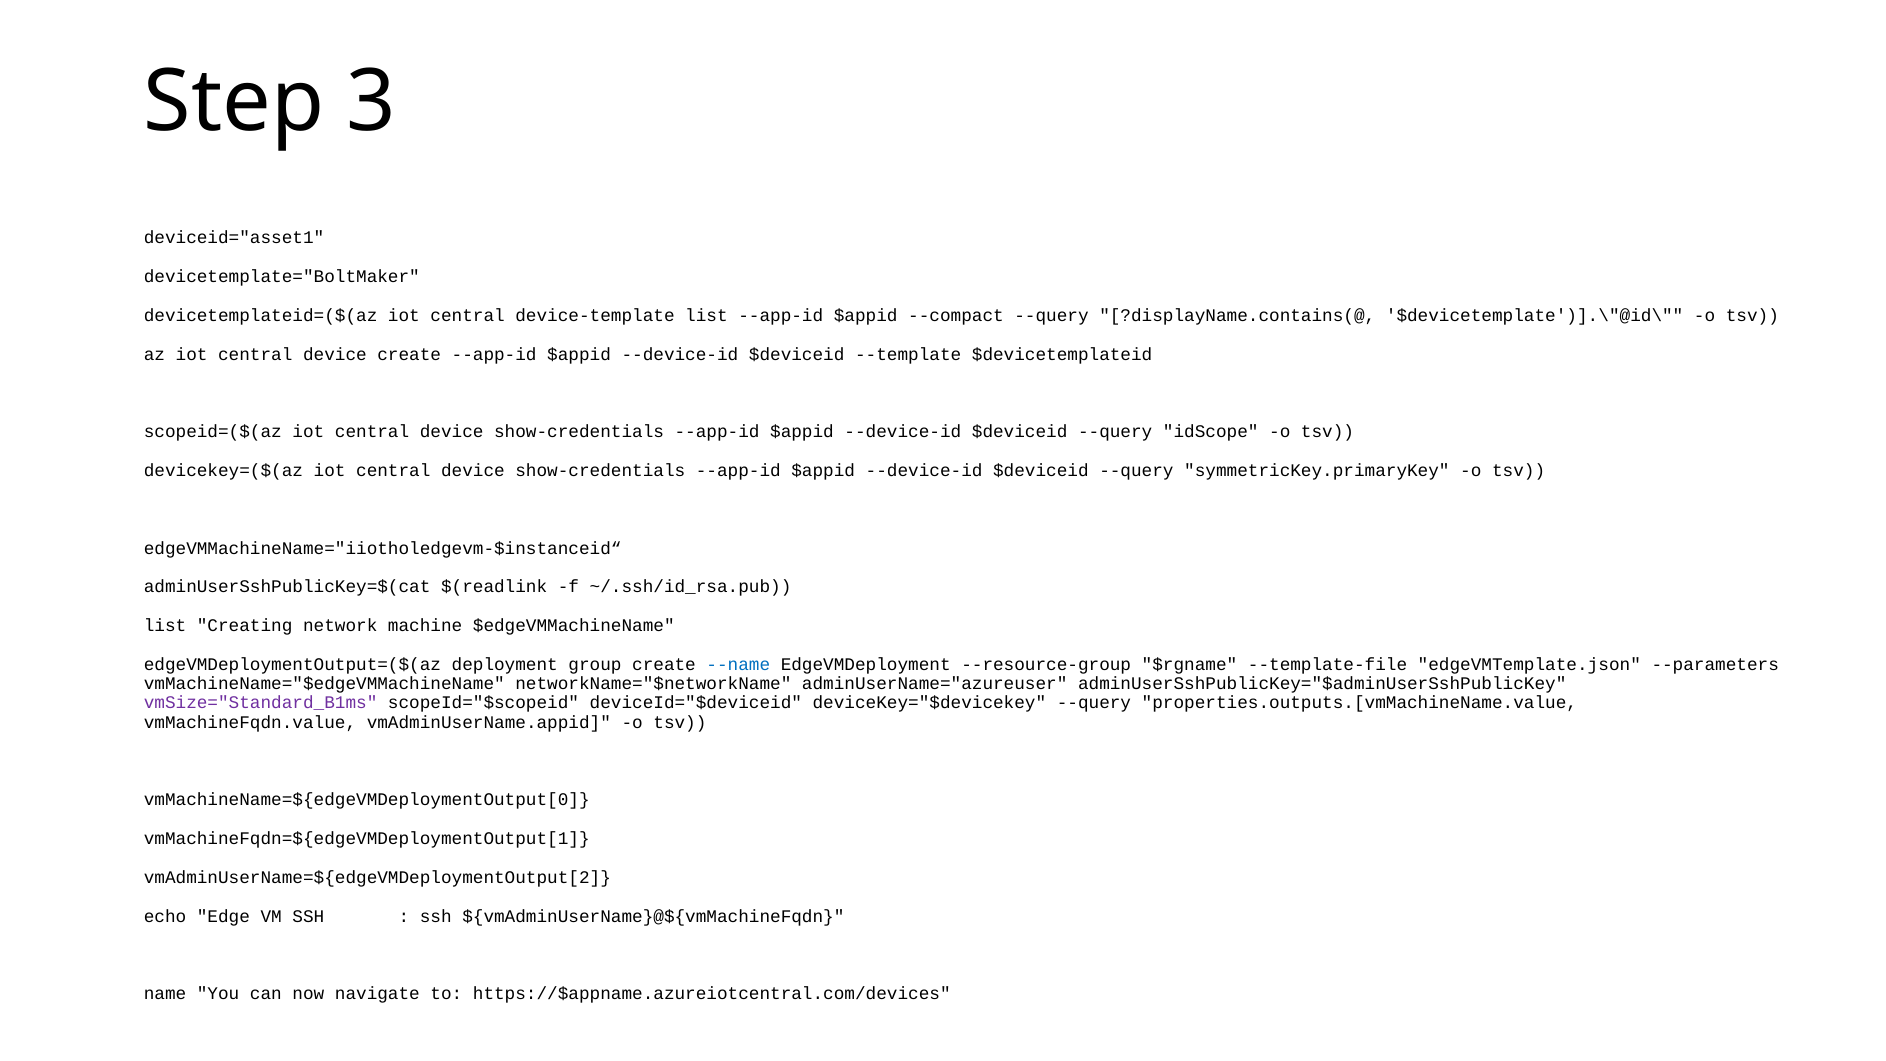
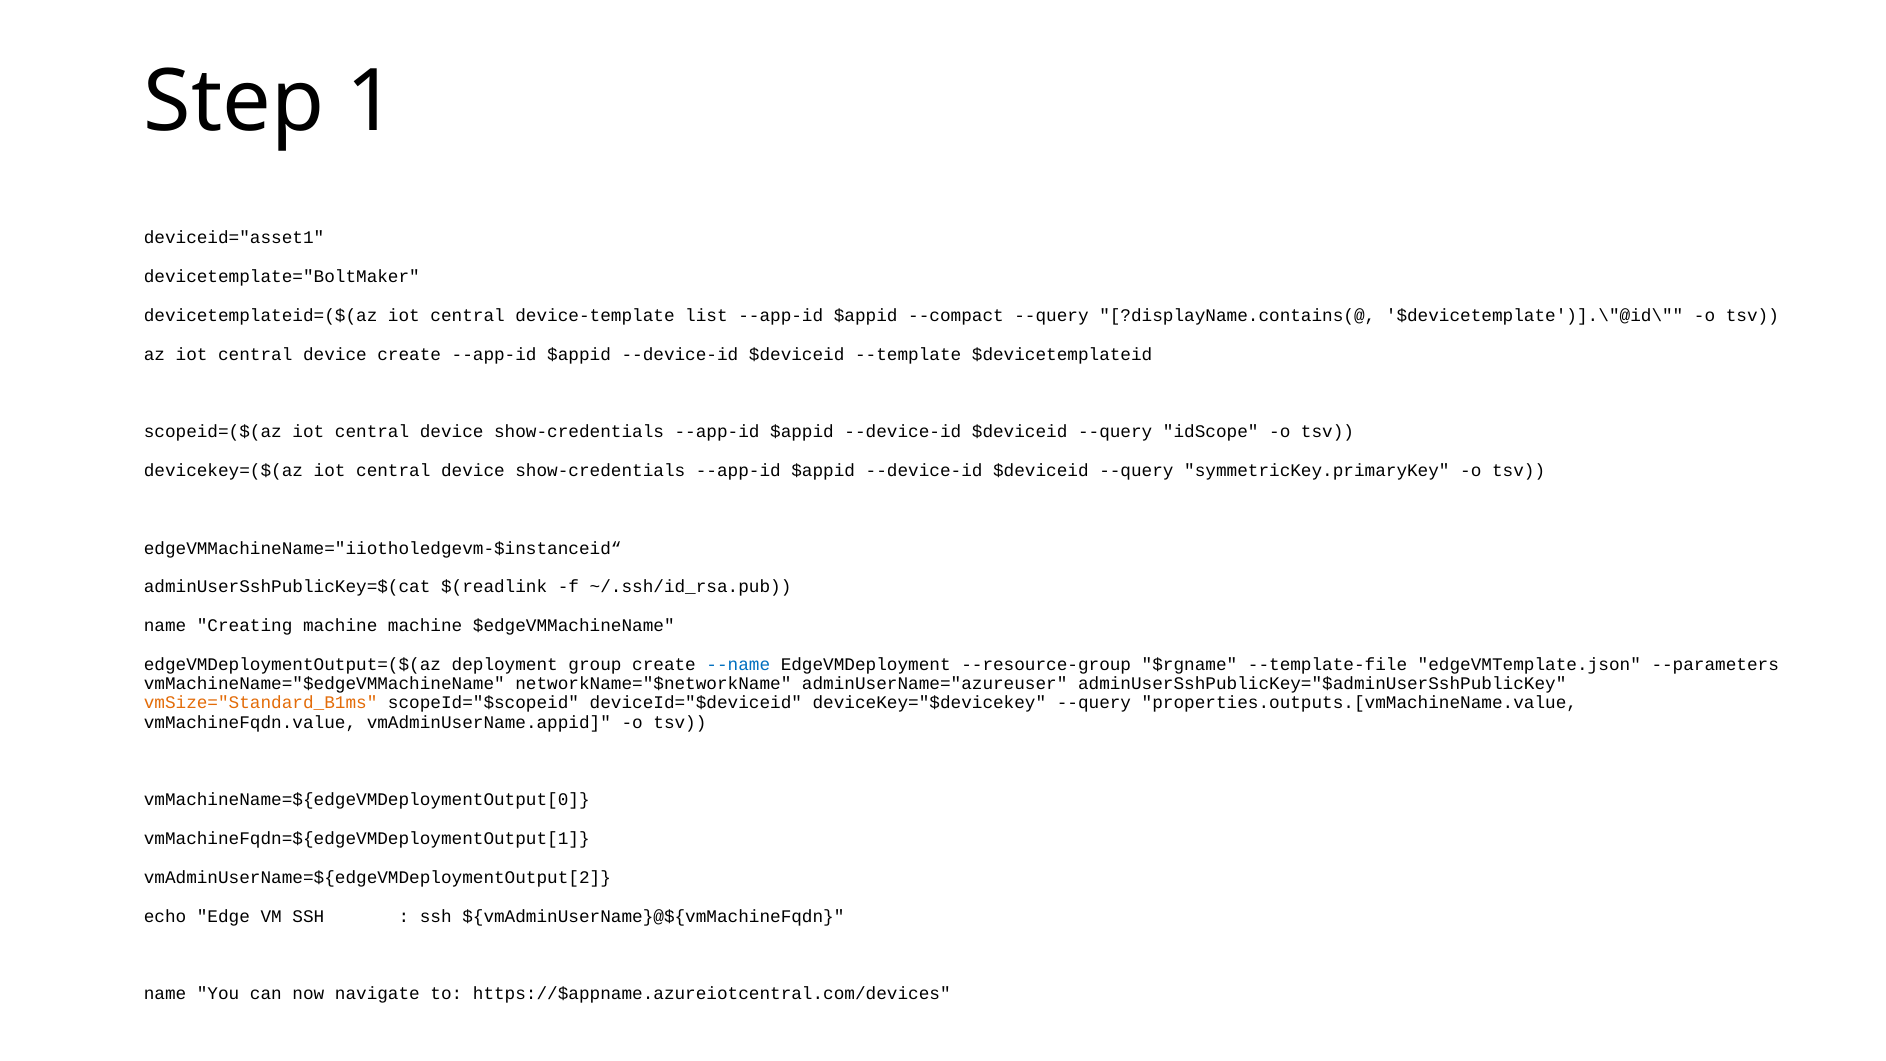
3: 3 -> 1 (372, 102)
list: list -> name (165, 626)
Creating network: network -> machine (340, 626)
vmSize="Standard_B1ms colour: purple -> orange (261, 703)
